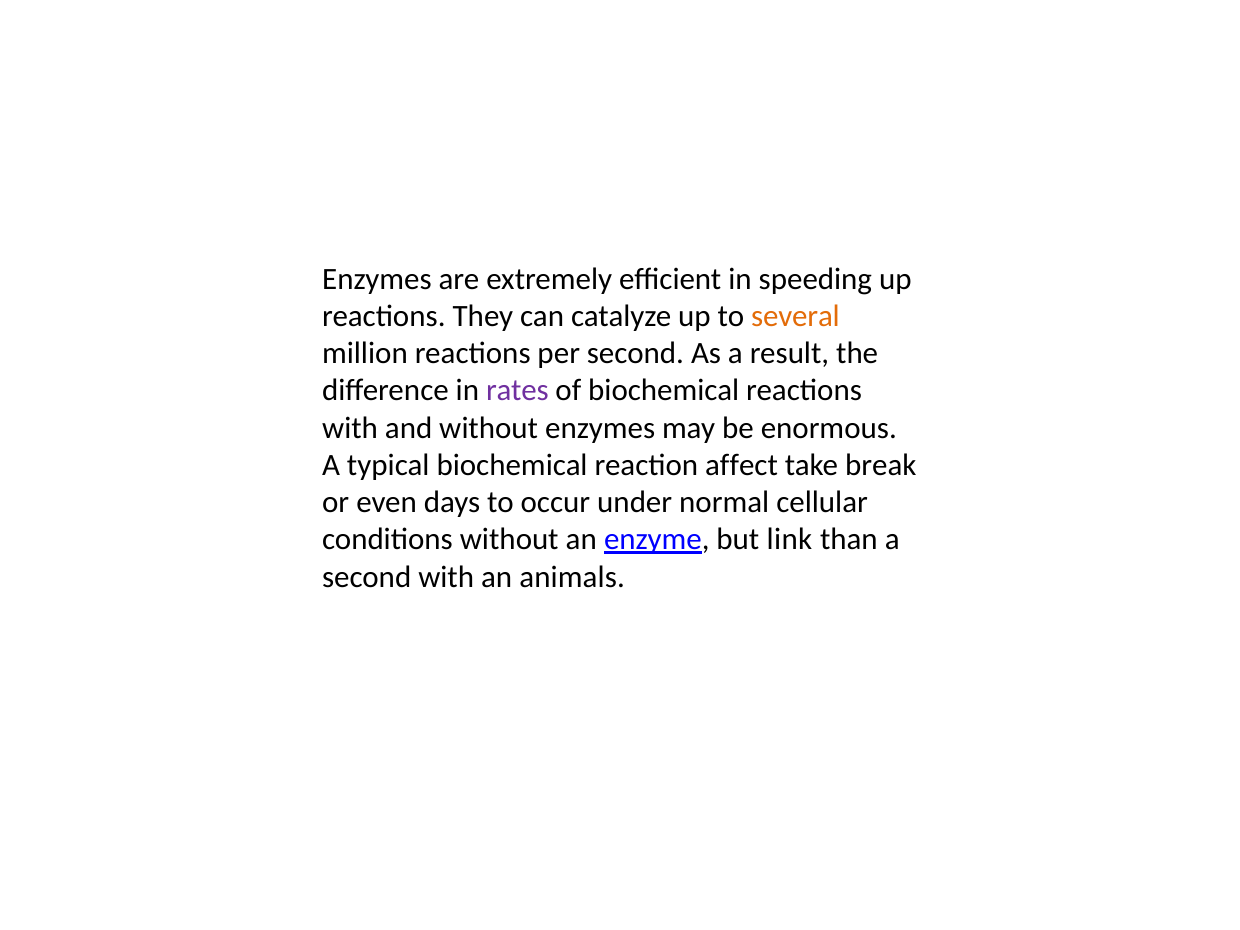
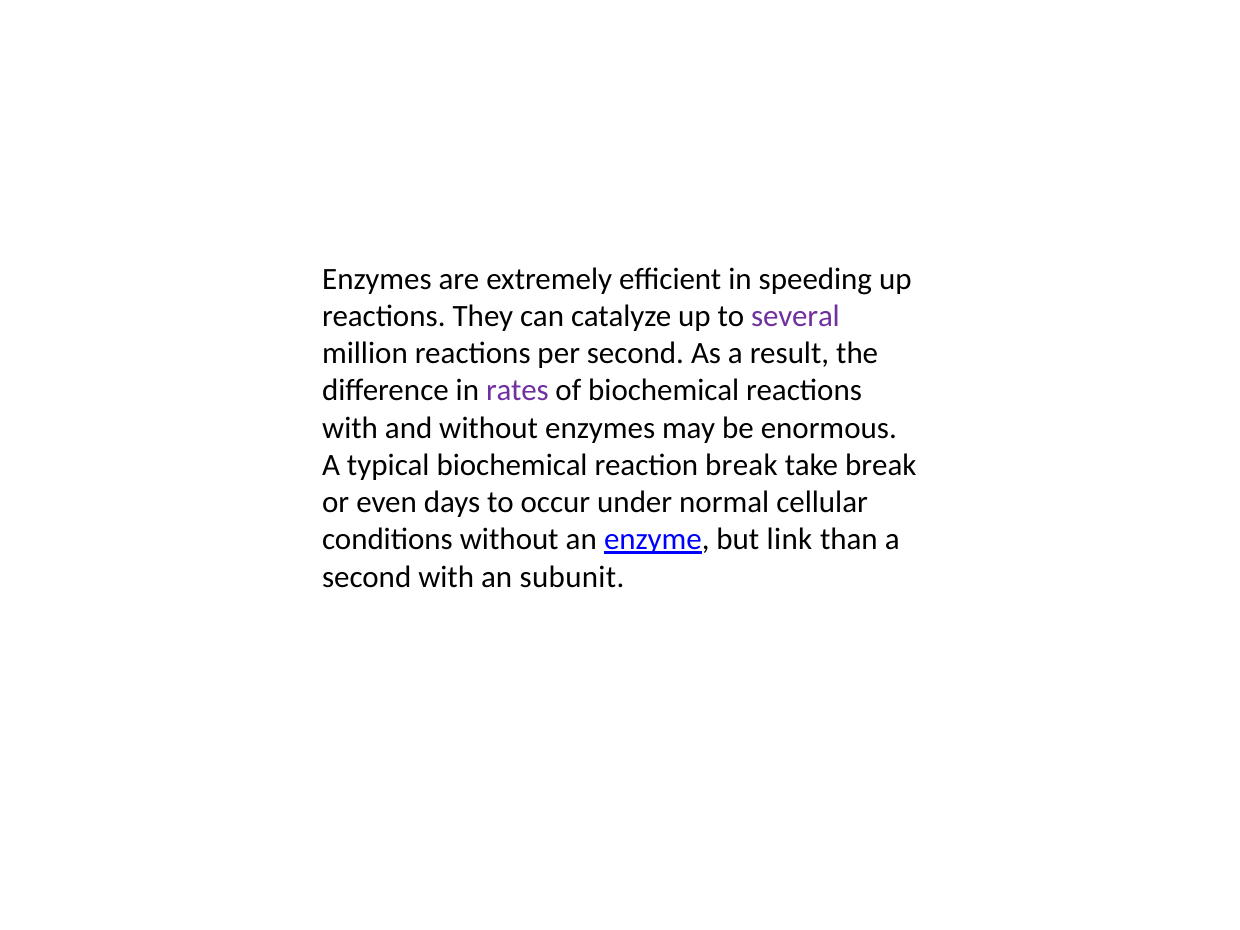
several colour: orange -> purple (796, 316)
reaction affect: affect -> break (741, 465)
animals: animals -> subunit (572, 577)
